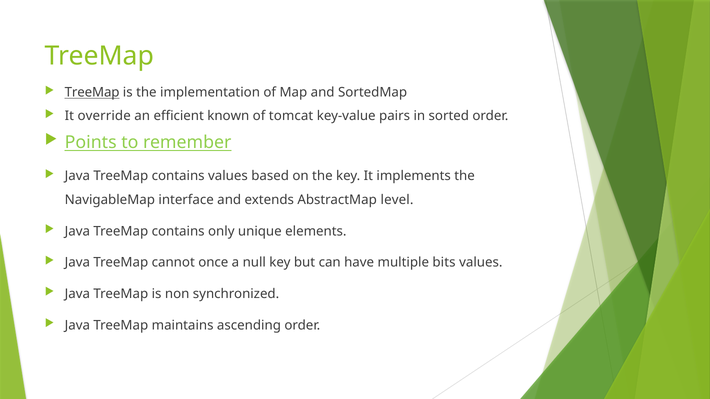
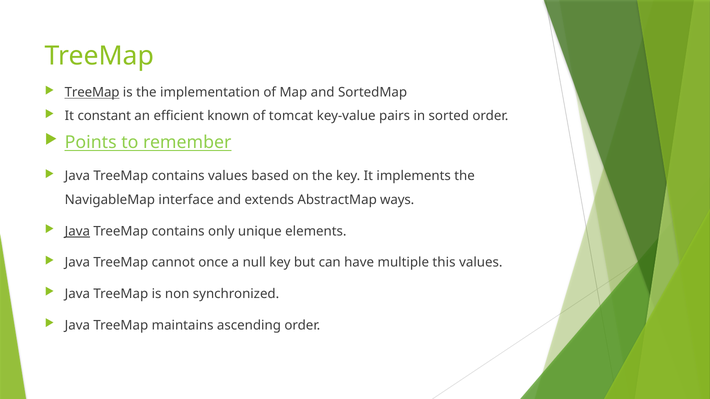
override: override -> constant (104, 116)
level: level -> ways (397, 200)
Java underline: none -> present (77, 231)
bits: bits -> this (444, 263)
